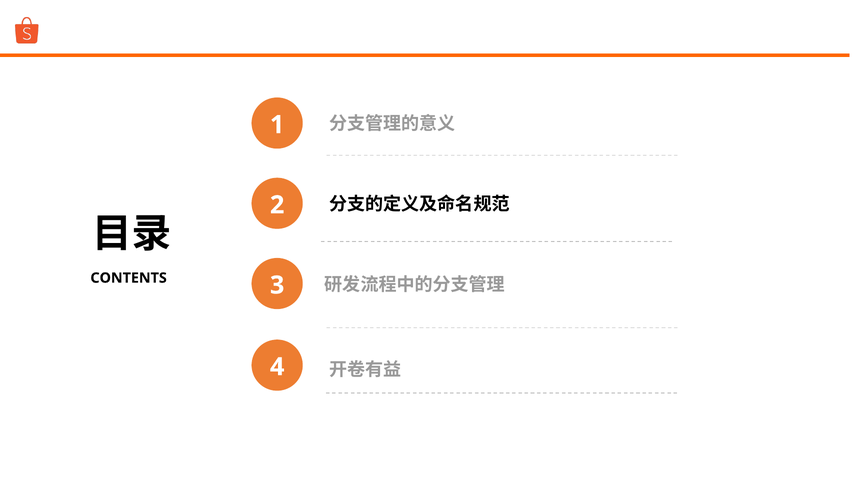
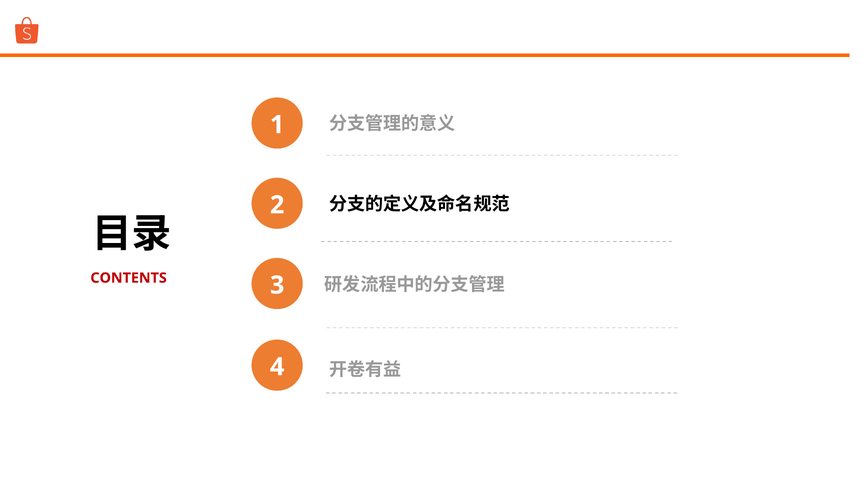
CONTENTS colour: black -> red (129, 278)
